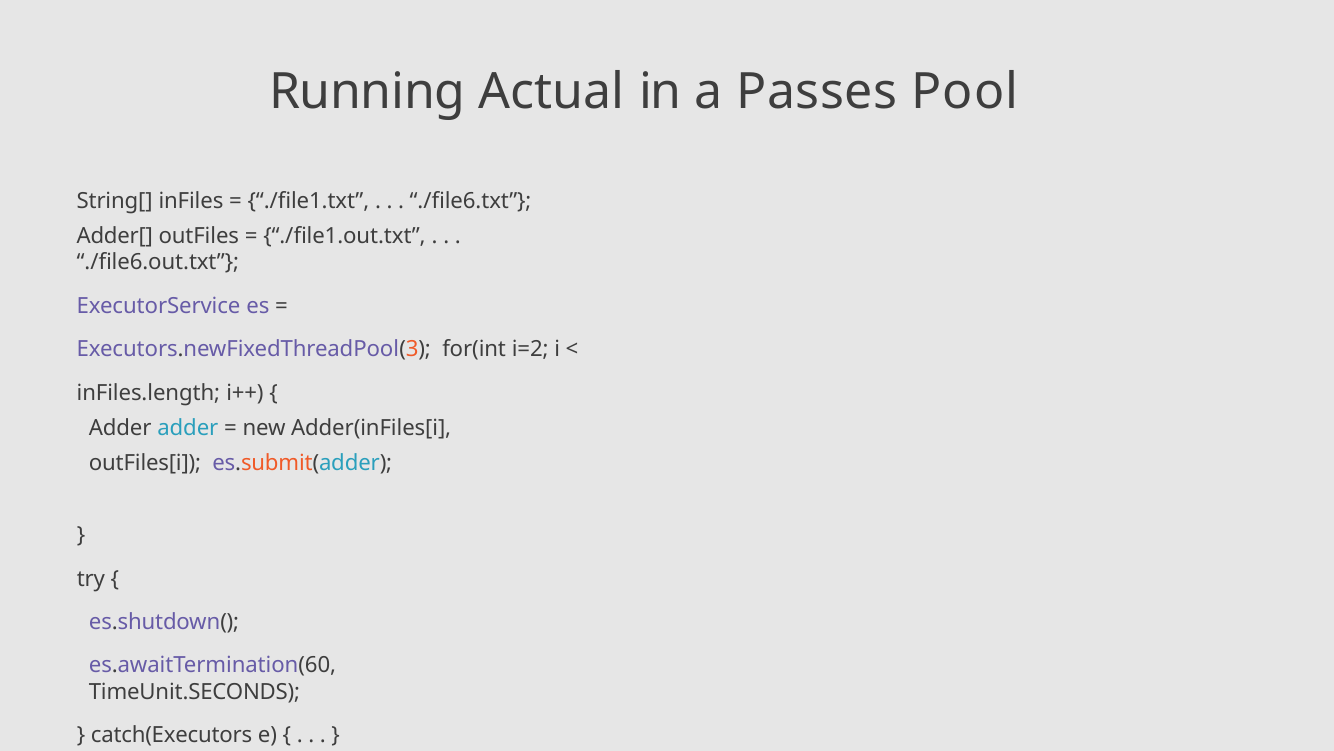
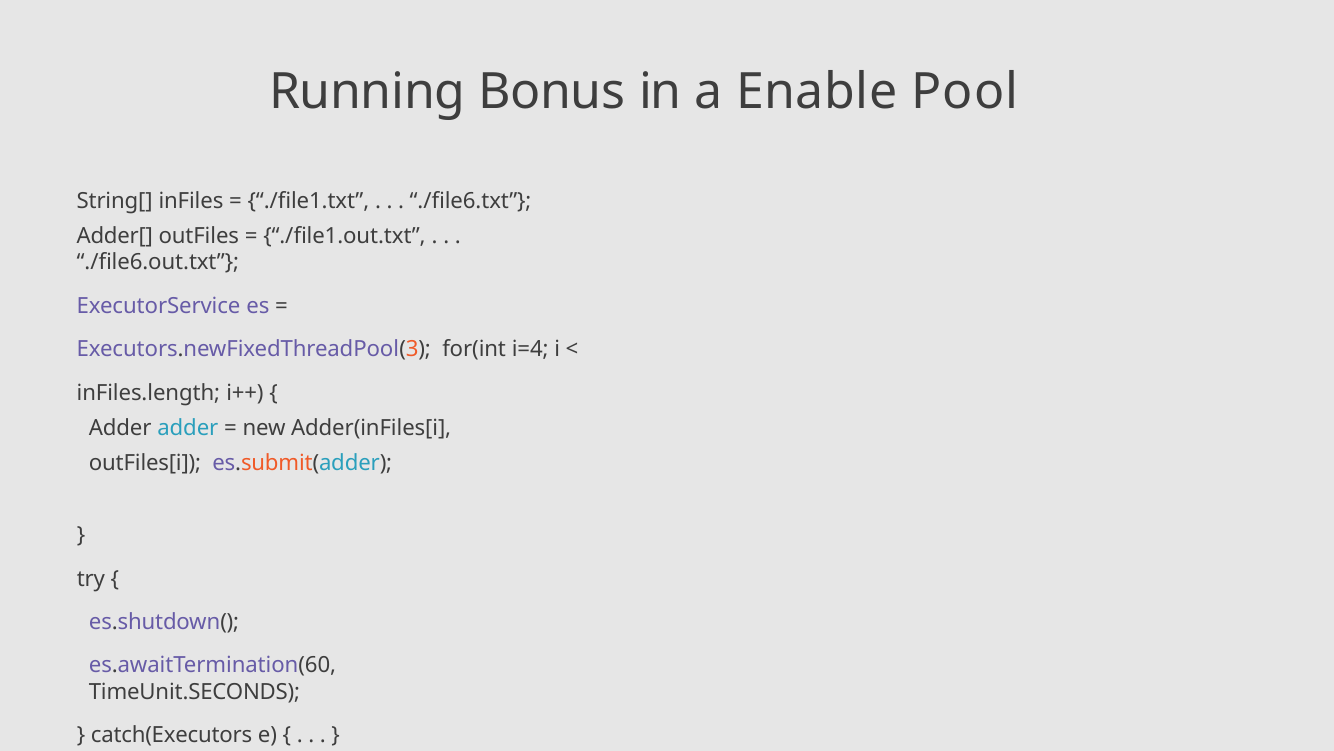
Actual: Actual -> Bonus (552, 92)
Passes: Passes -> Enable (817, 92)
i=2: i=2 -> i=4 (530, 349)
